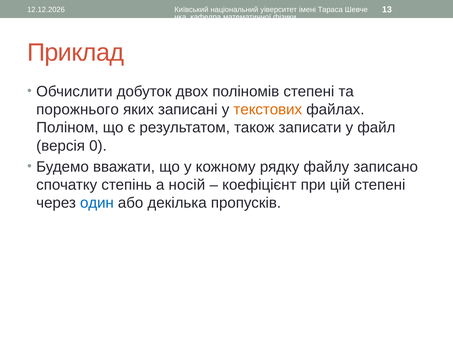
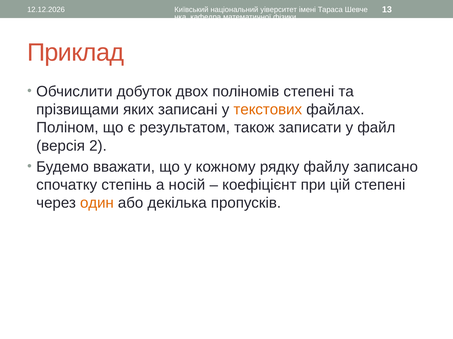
порожнього: порожнього -> прізвищами (78, 110)
0: 0 -> 2 (98, 146)
один colour: blue -> orange (97, 203)
